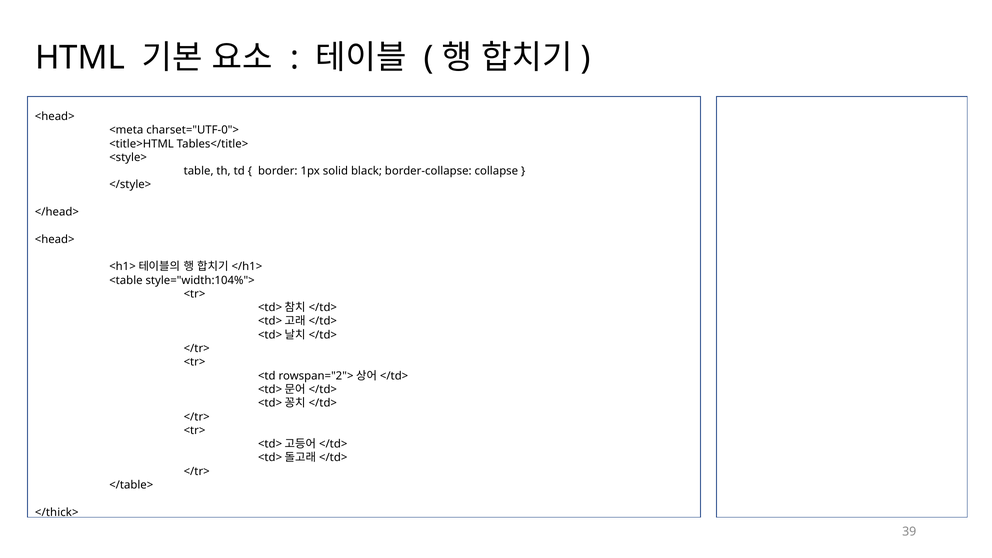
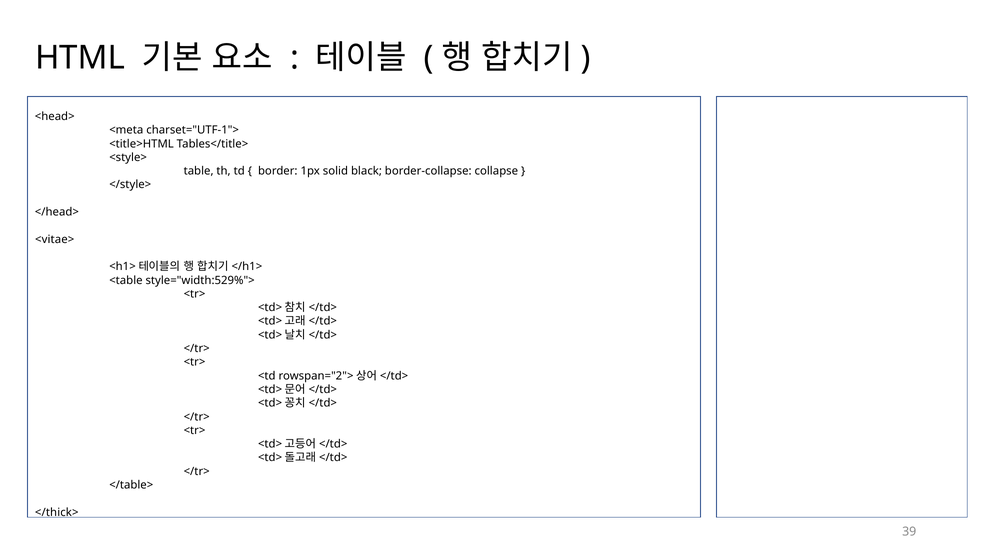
charset="UTF-0">: charset="UTF-0"> -> charset="UTF-1"> (193, 130)
<head>: <head> -> <vitae> (55, 239)
style="width:104%">: style="width:104%"> -> style="width:529%"> (200, 280)
